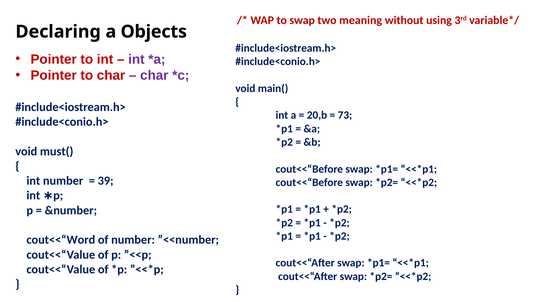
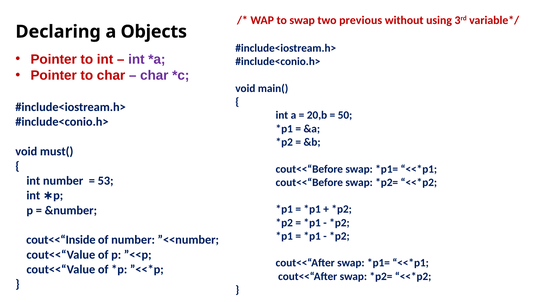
meaning: meaning -> previous (361, 20)
73: 73 -> 50 (345, 115)
39: 39 -> 53 (106, 181)
cout<<“Word: cout<<“Word -> cout<<“Inside (61, 240)
